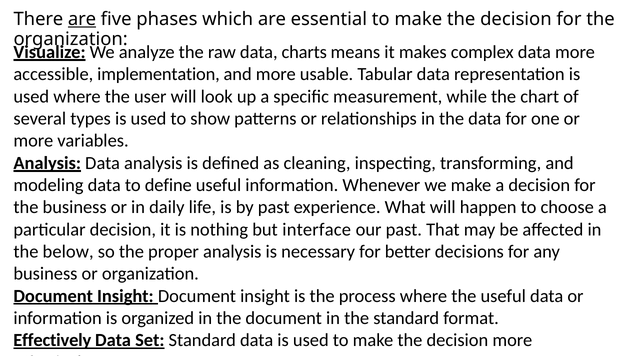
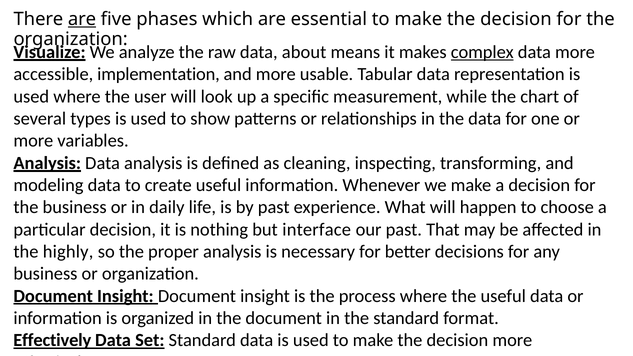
charts: charts -> about (304, 52)
complex underline: none -> present (482, 52)
define: define -> create (168, 185)
below: below -> highly (68, 252)
